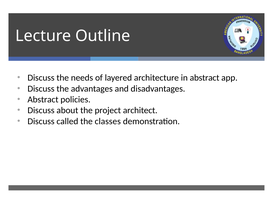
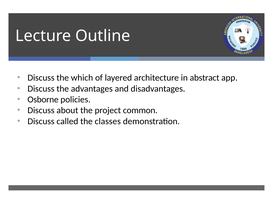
needs: needs -> which (82, 78)
Abstract: Abstract -> Osborne (43, 100)
architect: architect -> common (140, 111)
